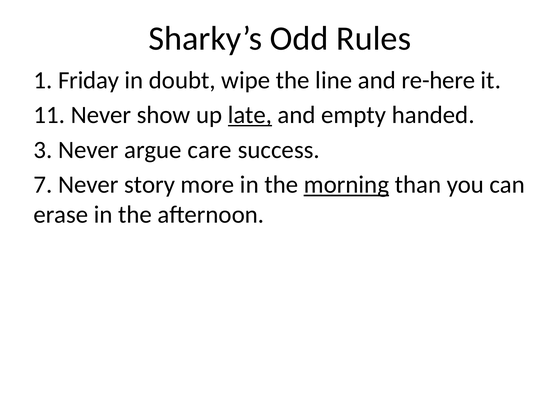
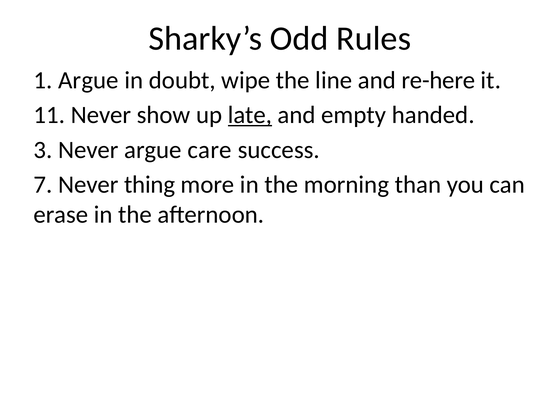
1 Friday: Friday -> Argue (88, 80)
story: story -> thing (150, 185)
morning underline: present -> none (346, 185)
